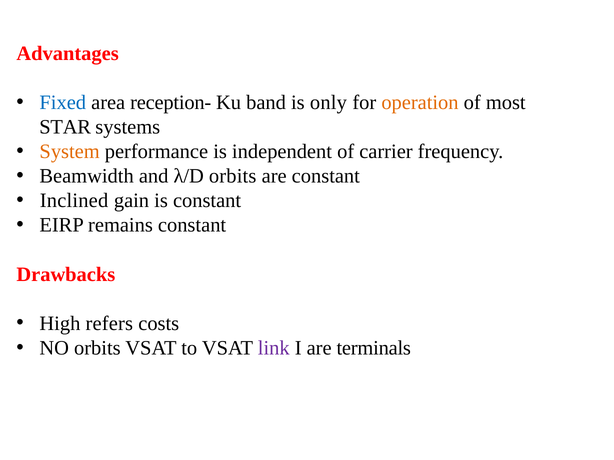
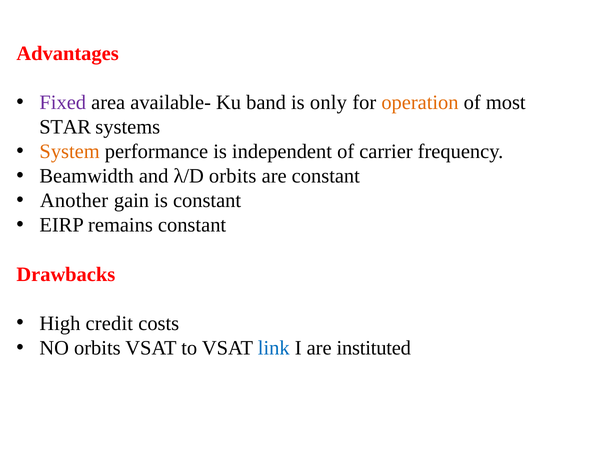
Fixed colour: blue -> purple (63, 103)
reception-: reception- -> available- (171, 103)
Inclined: Inclined -> Another (74, 201)
refers: refers -> credit (109, 324)
link colour: purple -> blue (274, 348)
terminals: terminals -> instituted (374, 348)
